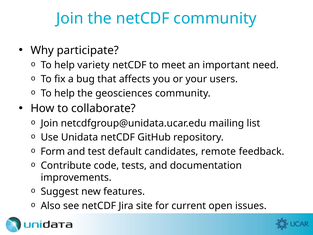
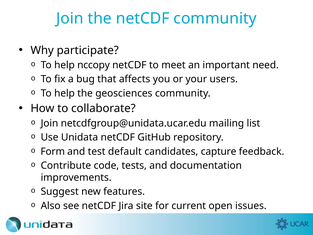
variety: variety -> nccopy (94, 65)
remote: remote -> capture (219, 151)
